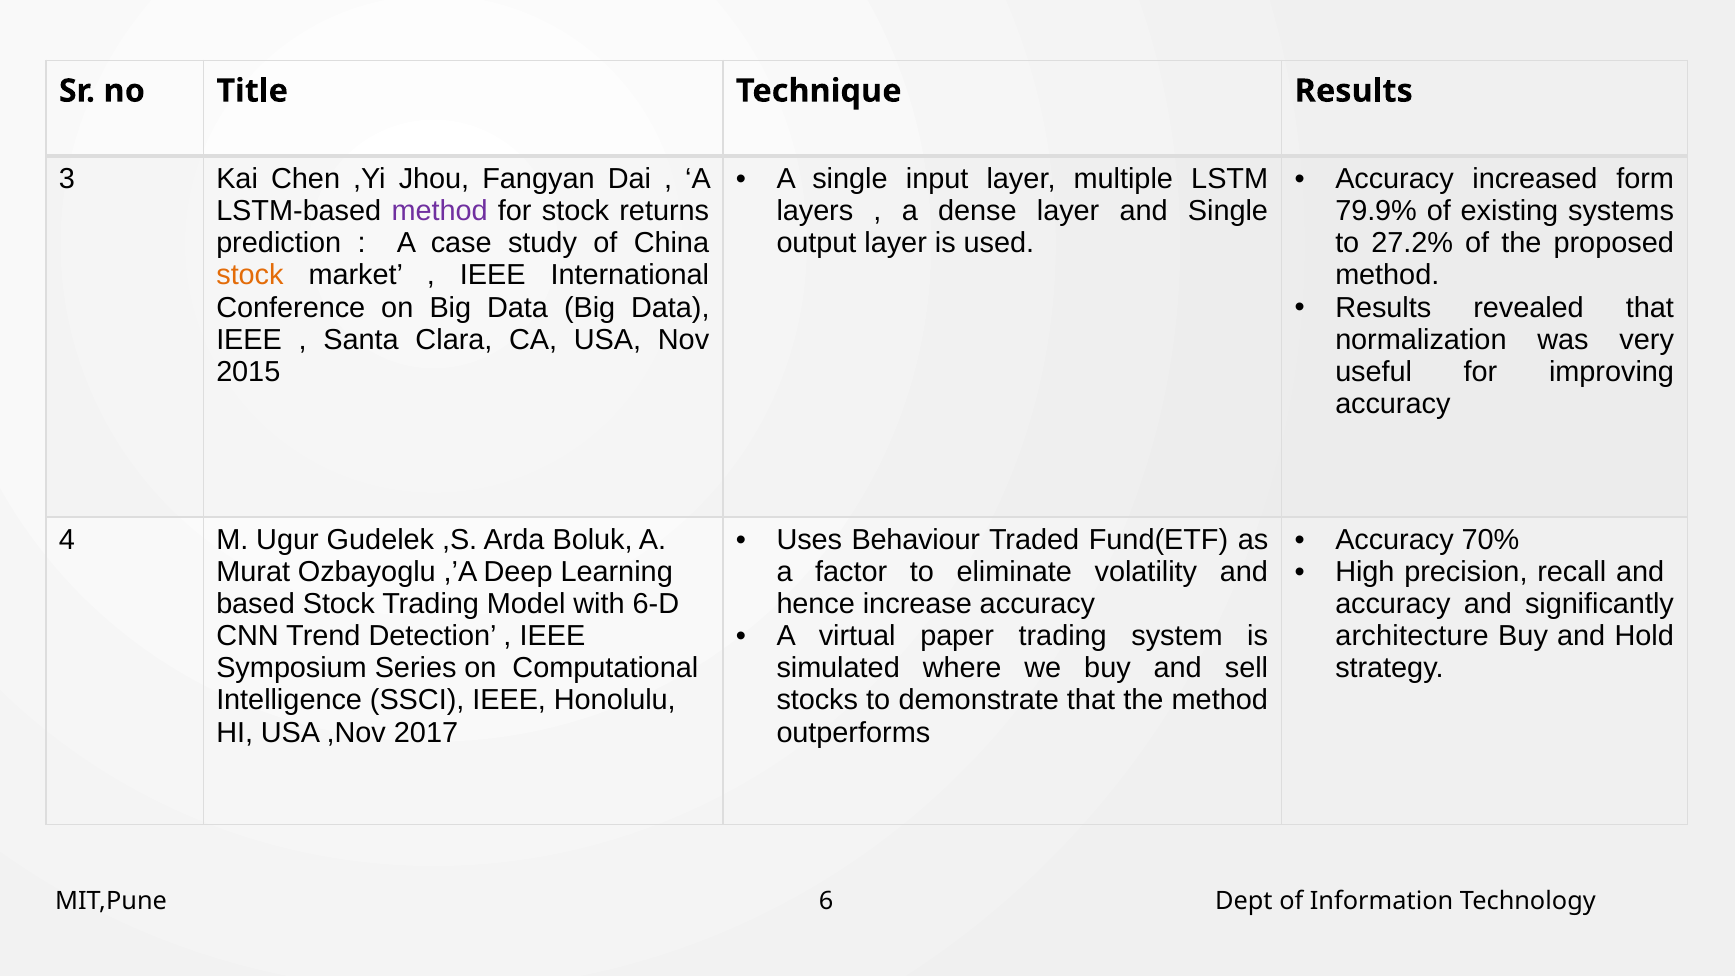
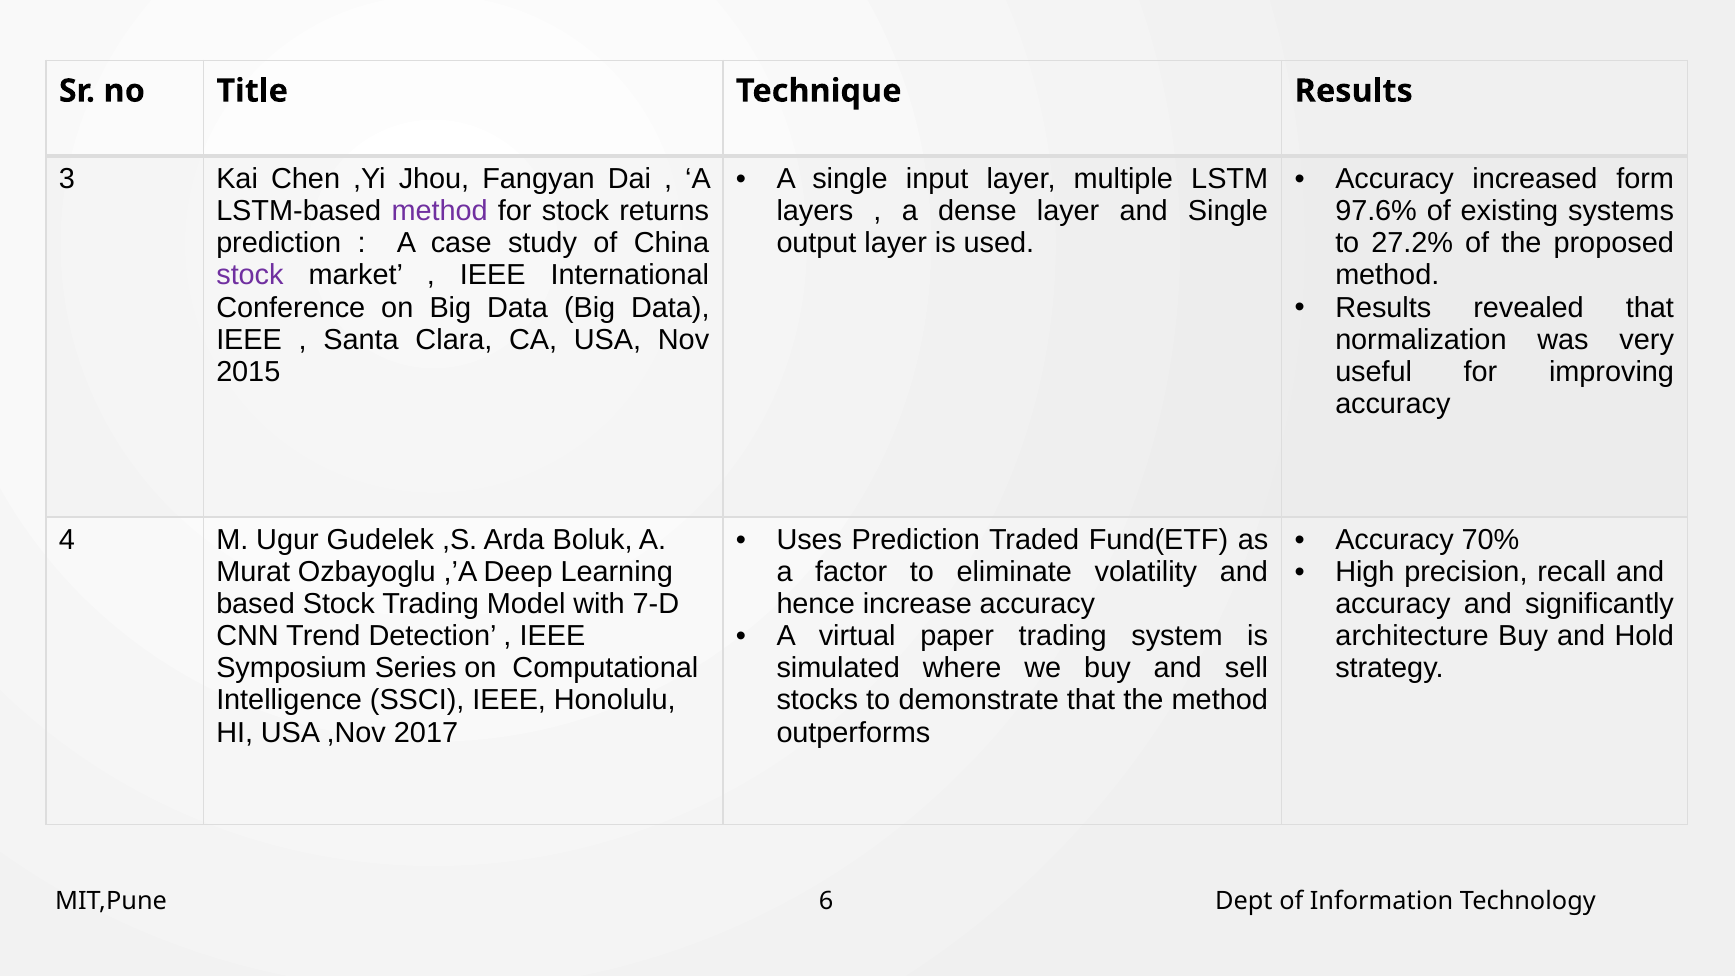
79.9%: 79.9% -> 97.6% (1376, 211)
stock colour: orange -> purple (250, 275)
Uses Behaviour: Behaviour -> Prediction (916, 540)
6-D: 6-D -> 7-D (656, 604)
